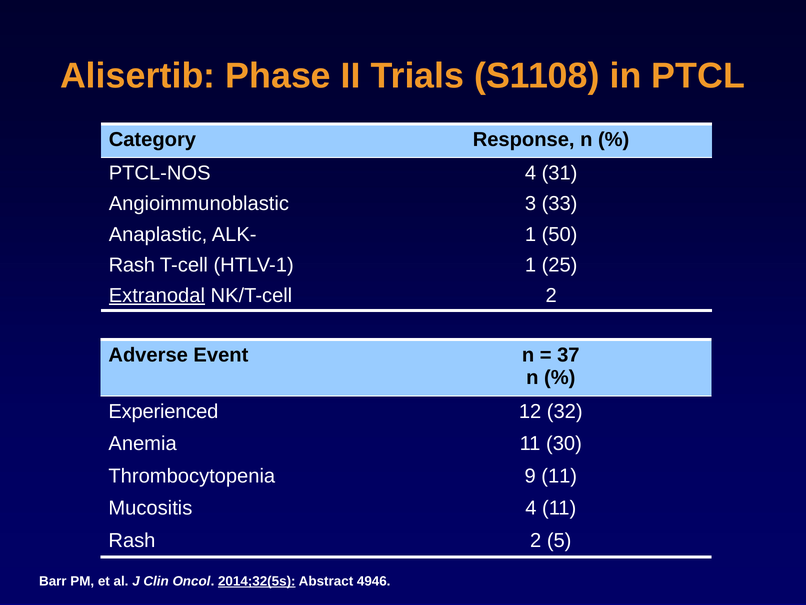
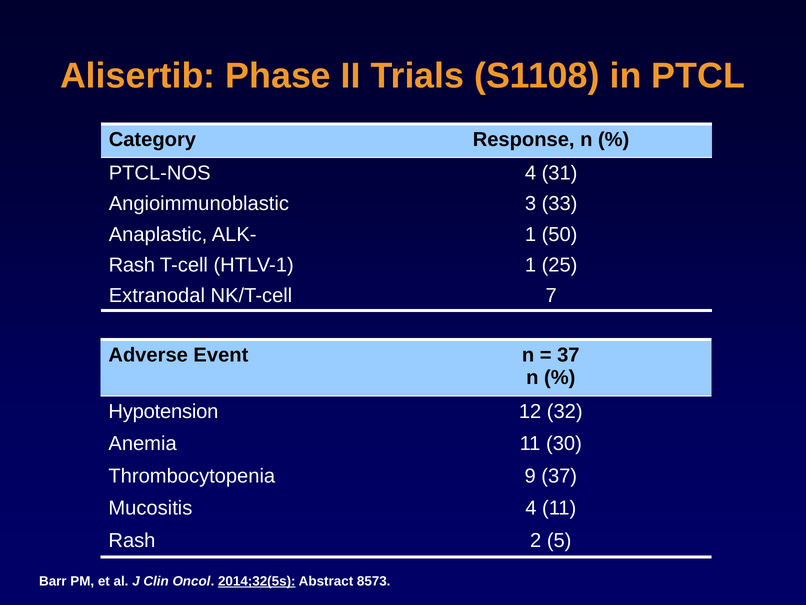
Extranodal underline: present -> none (157, 295)
NK/T-cell 2: 2 -> 7 (551, 295)
Experienced: Experienced -> Hypotension (163, 411)
9 11: 11 -> 37 (559, 476)
4946: 4946 -> 8573 (374, 581)
